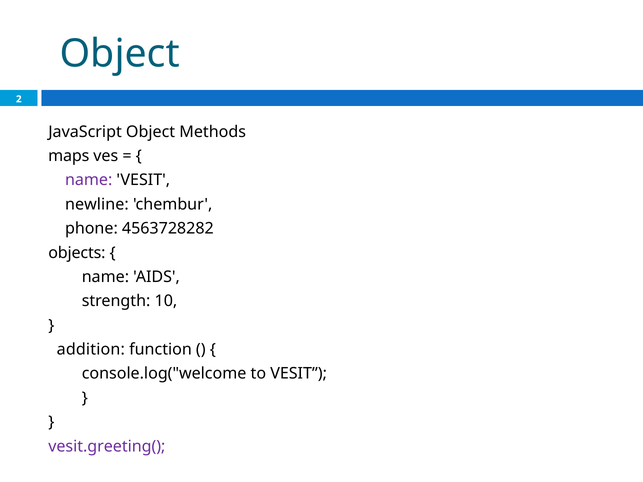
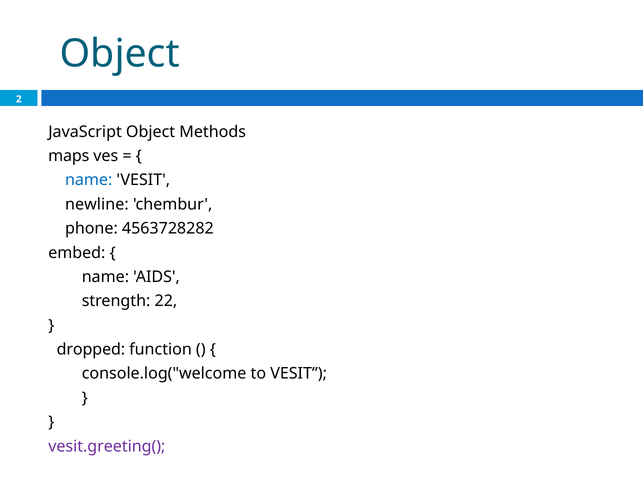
name colour: purple -> blue (89, 180)
objects: objects -> embed (77, 253)
10: 10 -> 22 (166, 301)
addition: addition -> dropped (91, 350)
